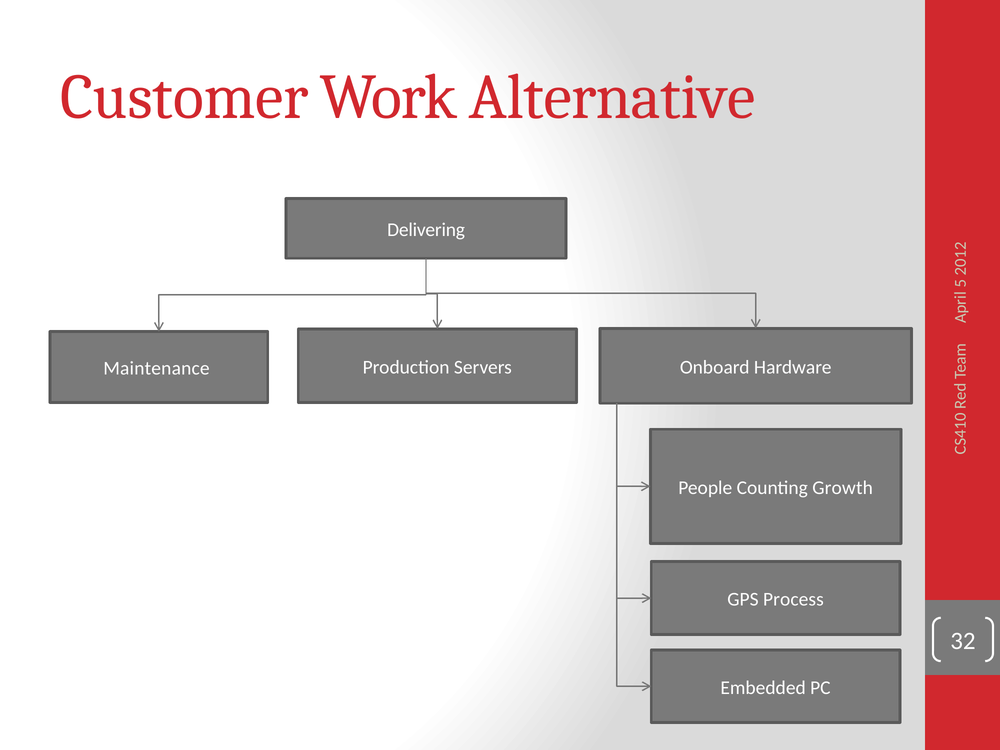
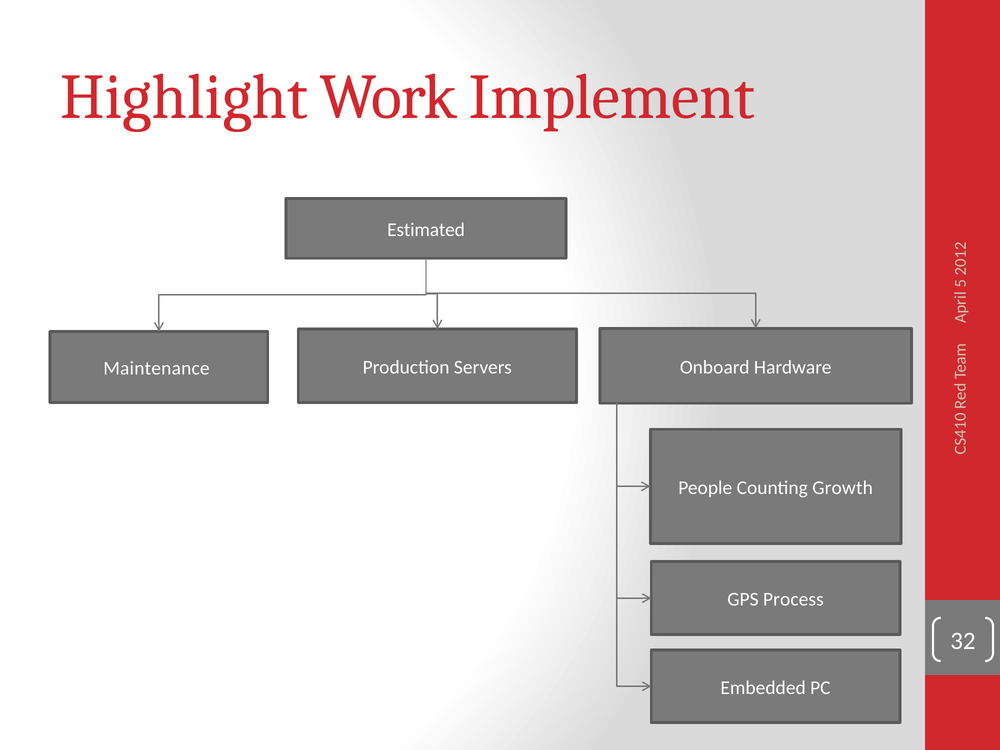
Customer: Customer -> Highlight (184, 97)
Alternative: Alternative -> Implement (612, 97)
Delivering: Delivering -> Estimated (426, 230)
